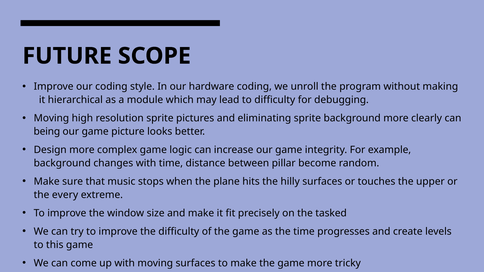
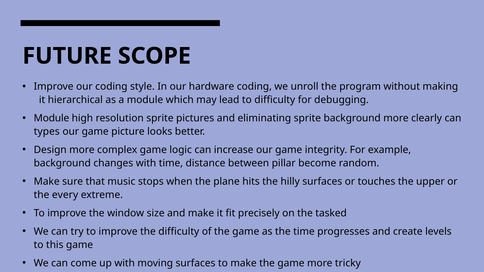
Moving: Moving -> Module (51, 118)
being: being -> types (47, 132)
